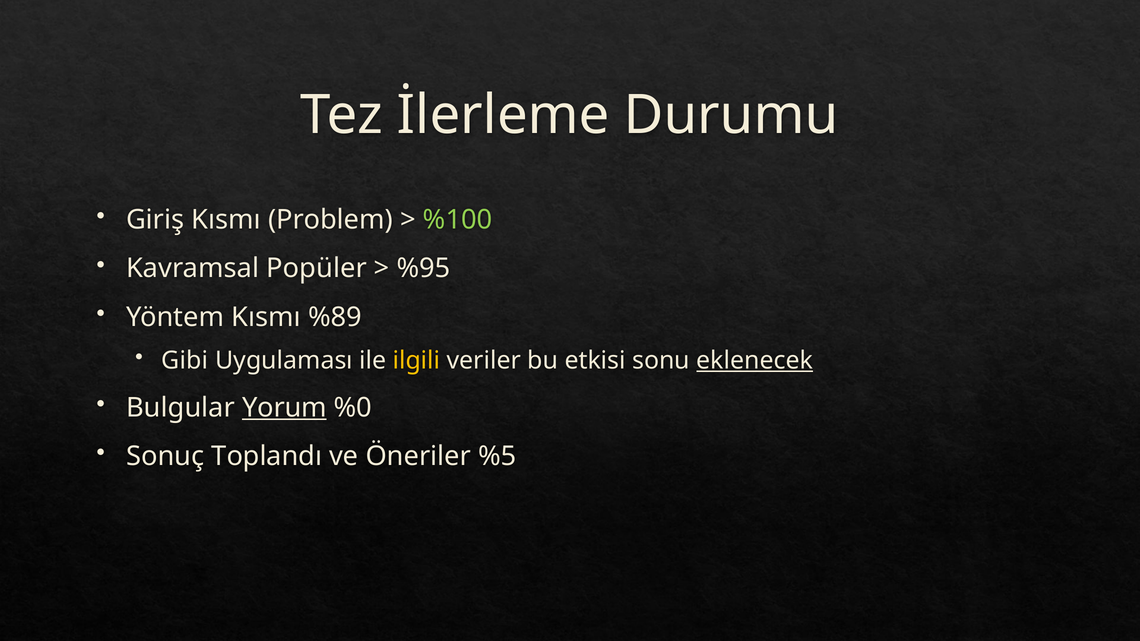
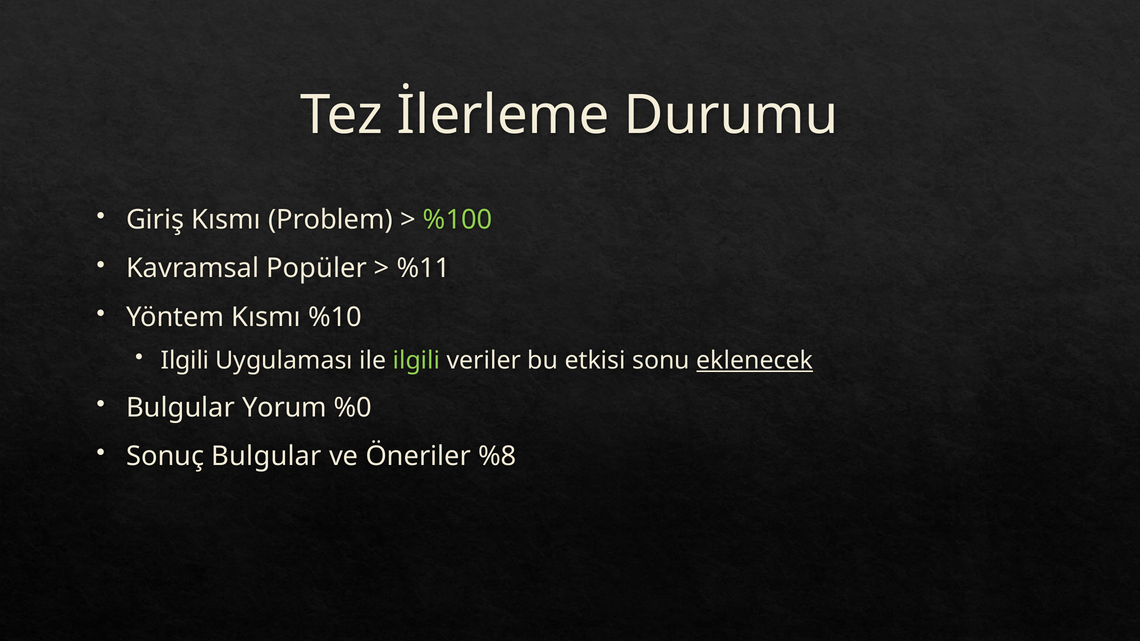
%95: %95 -> %11 (424, 269)
%89: %89 -> %10 (335, 317)
Gibi: Gibi -> Ilgili (185, 360)
ilgili colour: yellow -> light green (416, 360)
Yorum underline: present -> none (284, 408)
Sonuç Toplandı: Toplandı -> Bulgular (267, 456)
%5: %5 -> %8 (497, 456)
